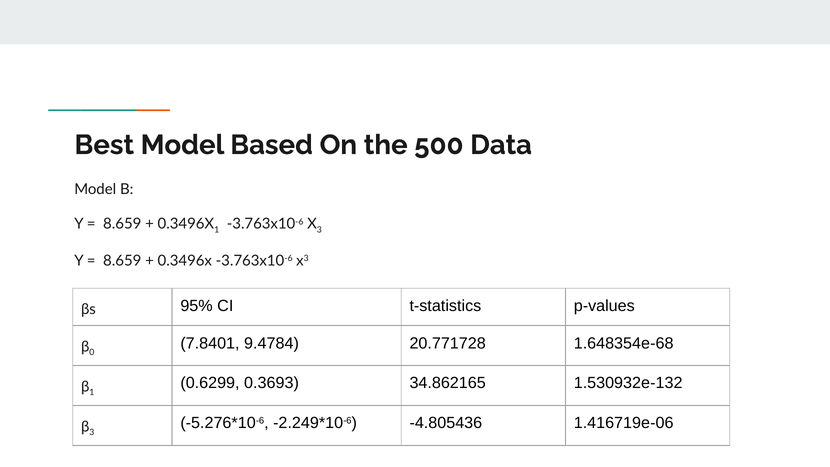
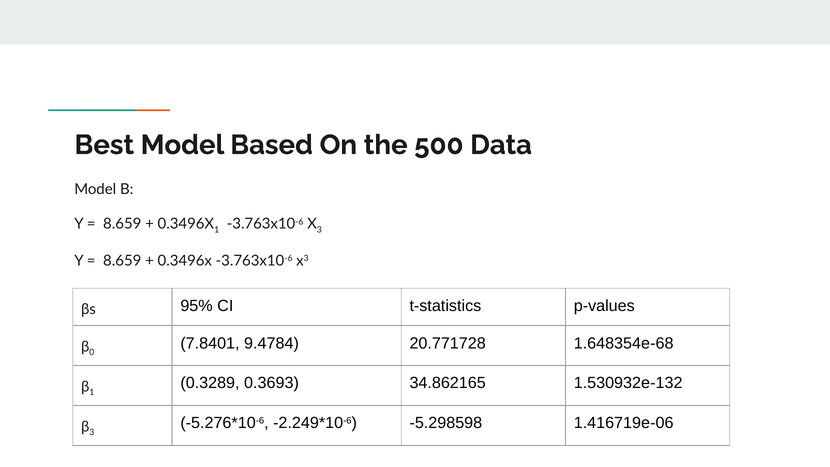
0.6299: 0.6299 -> 0.3289 (210, 383)
-4.805436: -4.805436 -> -5.298598 (446, 423)
